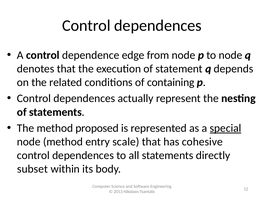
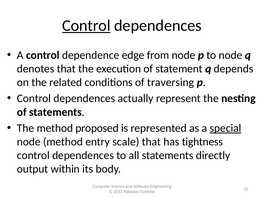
Control underline: none -> present (86, 26)
containing: containing -> traversing (171, 82)
cohesive: cohesive -> tightness (202, 142)
subset: subset -> output (33, 169)
